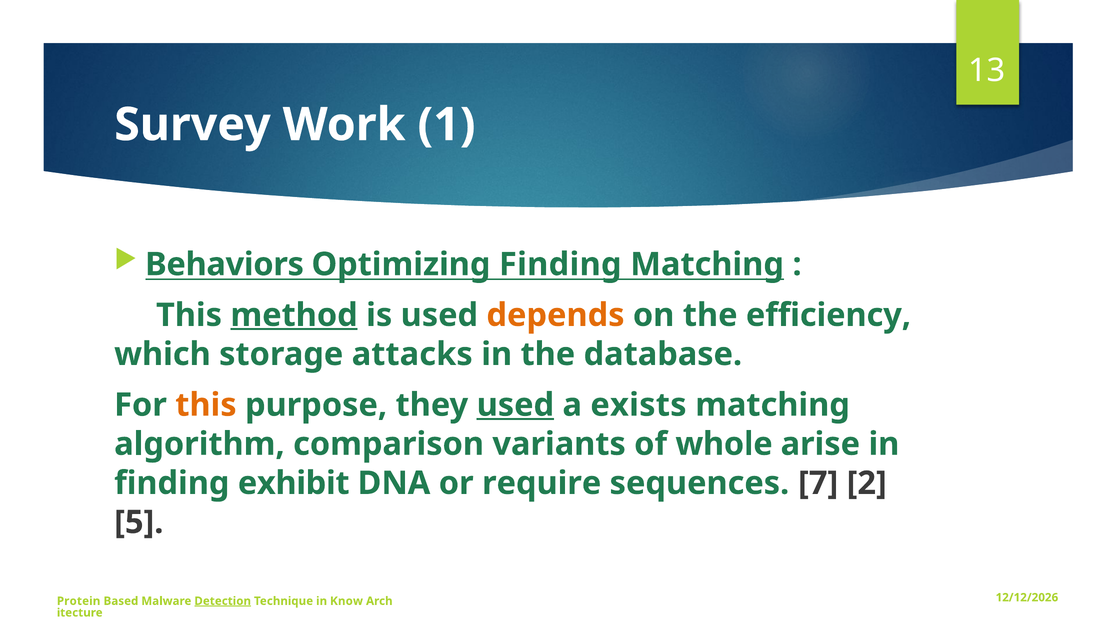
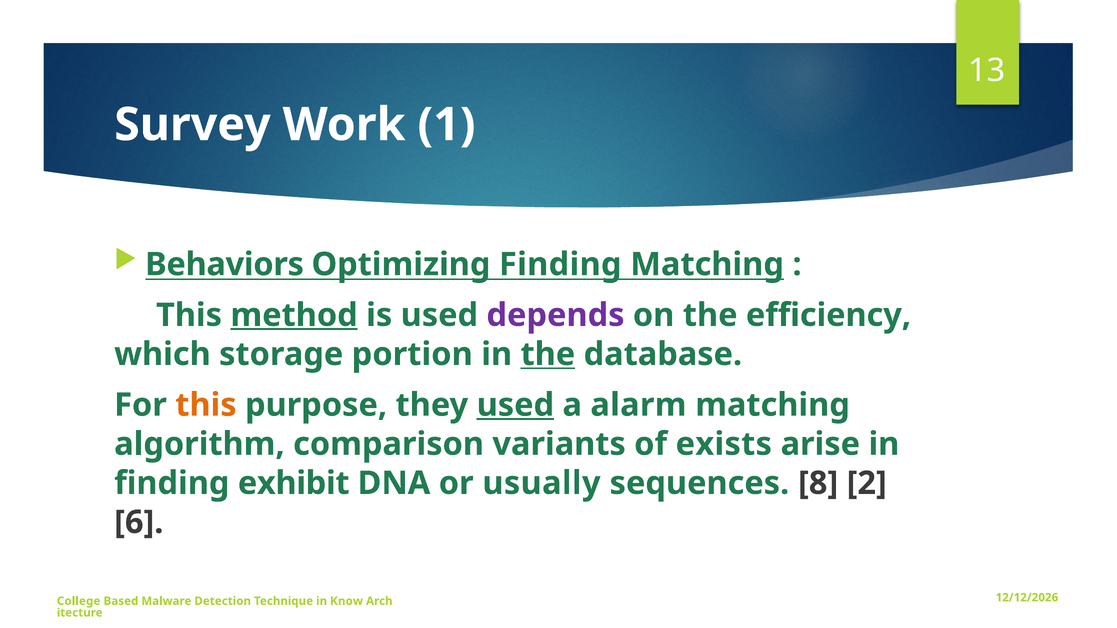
depends colour: orange -> purple (555, 315)
attacks: attacks -> portion (412, 354)
the underline: none -> present (548, 354)
exists: exists -> alarm (638, 405)
whole: whole -> exists (724, 444)
require: require -> usually (541, 483)
7: 7 -> 8 (818, 483)
5: 5 -> 6 (139, 523)
Protein: Protein -> College (79, 601)
Detection underline: present -> none (223, 601)
